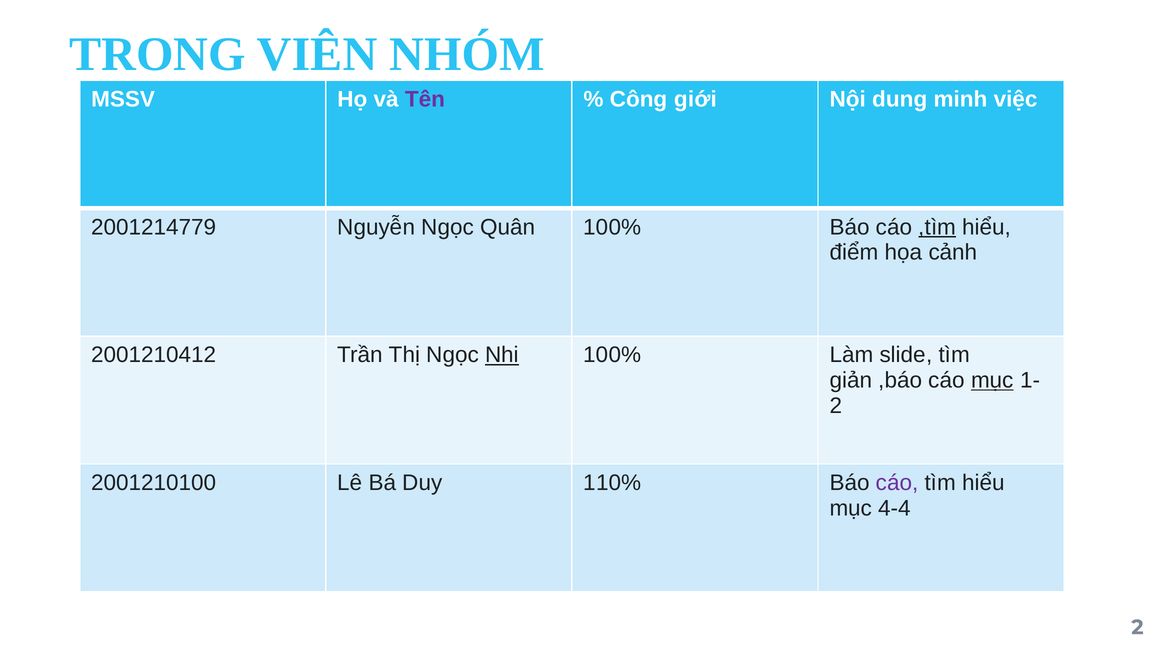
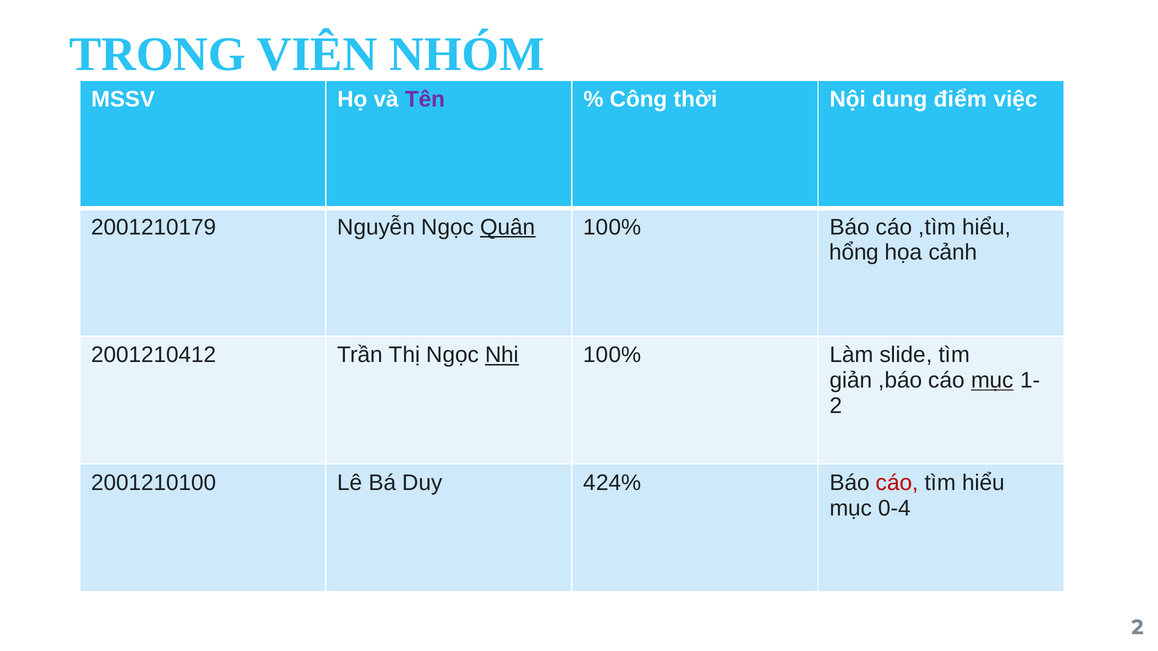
giới: giới -> thời (695, 99)
minh: minh -> điểm (960, 99)
2001214779: 2001214779 -> 2001210179 (154, 227)
Quân underline: none -> present (508, 227)
,tìm underline: present -> none (937, 227)
điểm: điểm -> hổng (854, 253)
110%: 110% -> 424% (612, 483)
cáo colour: purple -> red (897, 483)
4-4: 4-4 -> 0-4 (895, 508)
